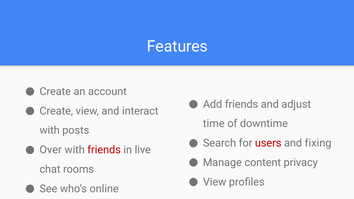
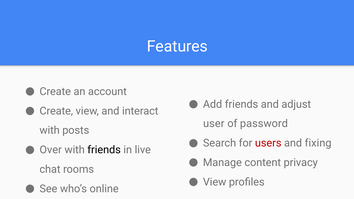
time: time -> user (214, 124)
downtime: downtime -> password (264, 124)
friends colour: red -> black (104, 150)
